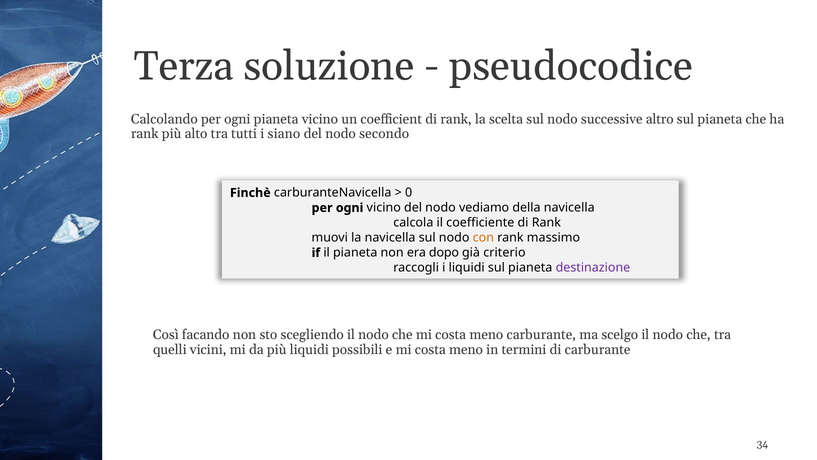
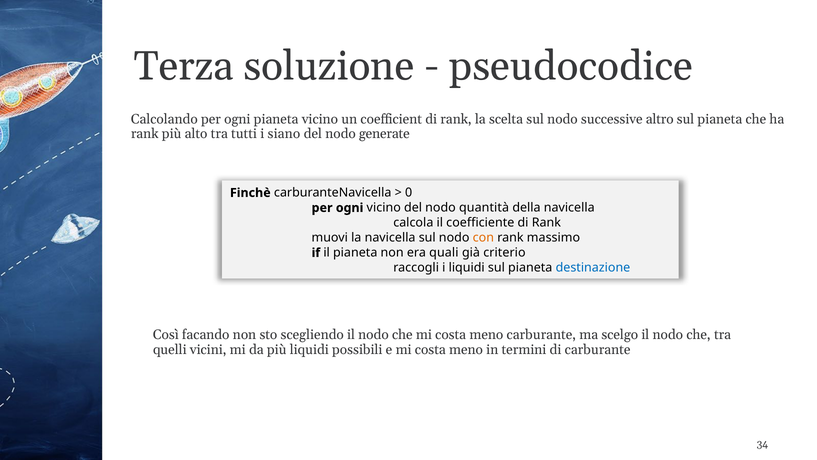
secondo: secondo -> generate (384, 134)
vediamo: vediamo -> quantità (484, 208)
dopo: dopo -> quali (444, 253)
destinazione colour: purple -> blue (593, 268)
